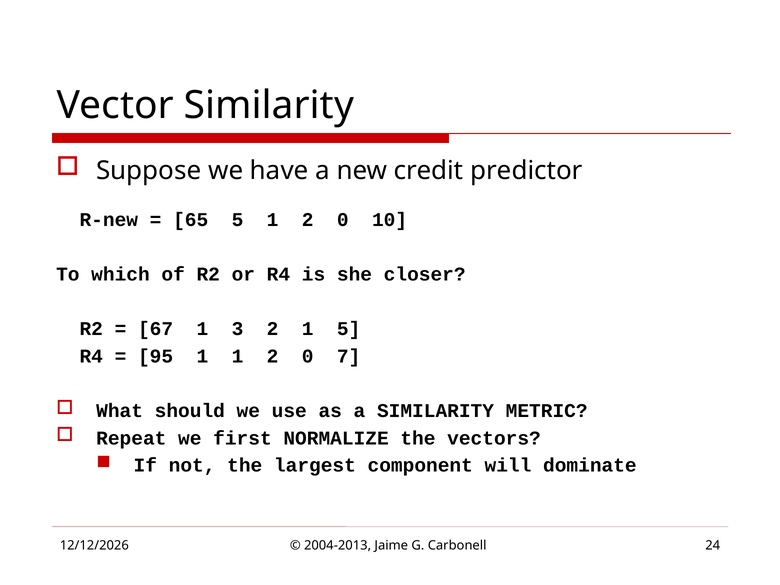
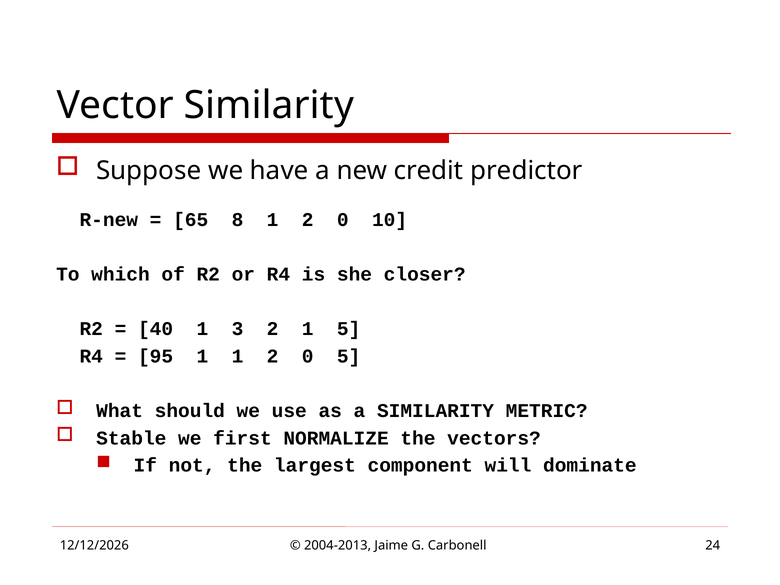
65 5: 5 -> 8 (237, 220)
67: 67 -> 40 (156, 329)
0 7: 7 -> 5 (349, 356)
Repeat: Repeat -> Stable (131, 438)
